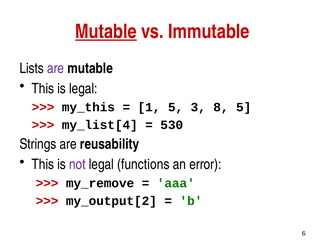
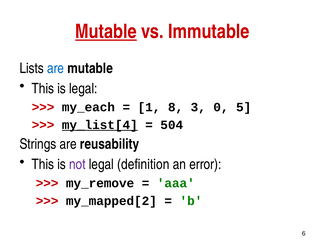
are colour: purple -> blue (56, 68)
my_this: my_this -> my_each (88, 107)
1 5: 5 -> 8 (176, 107)
8: 8 -> 0 (221, 107)
my_list[4 underline: none -> present (100, 125)
530: 530 -> 504 (172, 125)
functions: functions -> definition (143, 164)
my_output[2: my_output[2 -> my_mapped[2 (111, 201)
